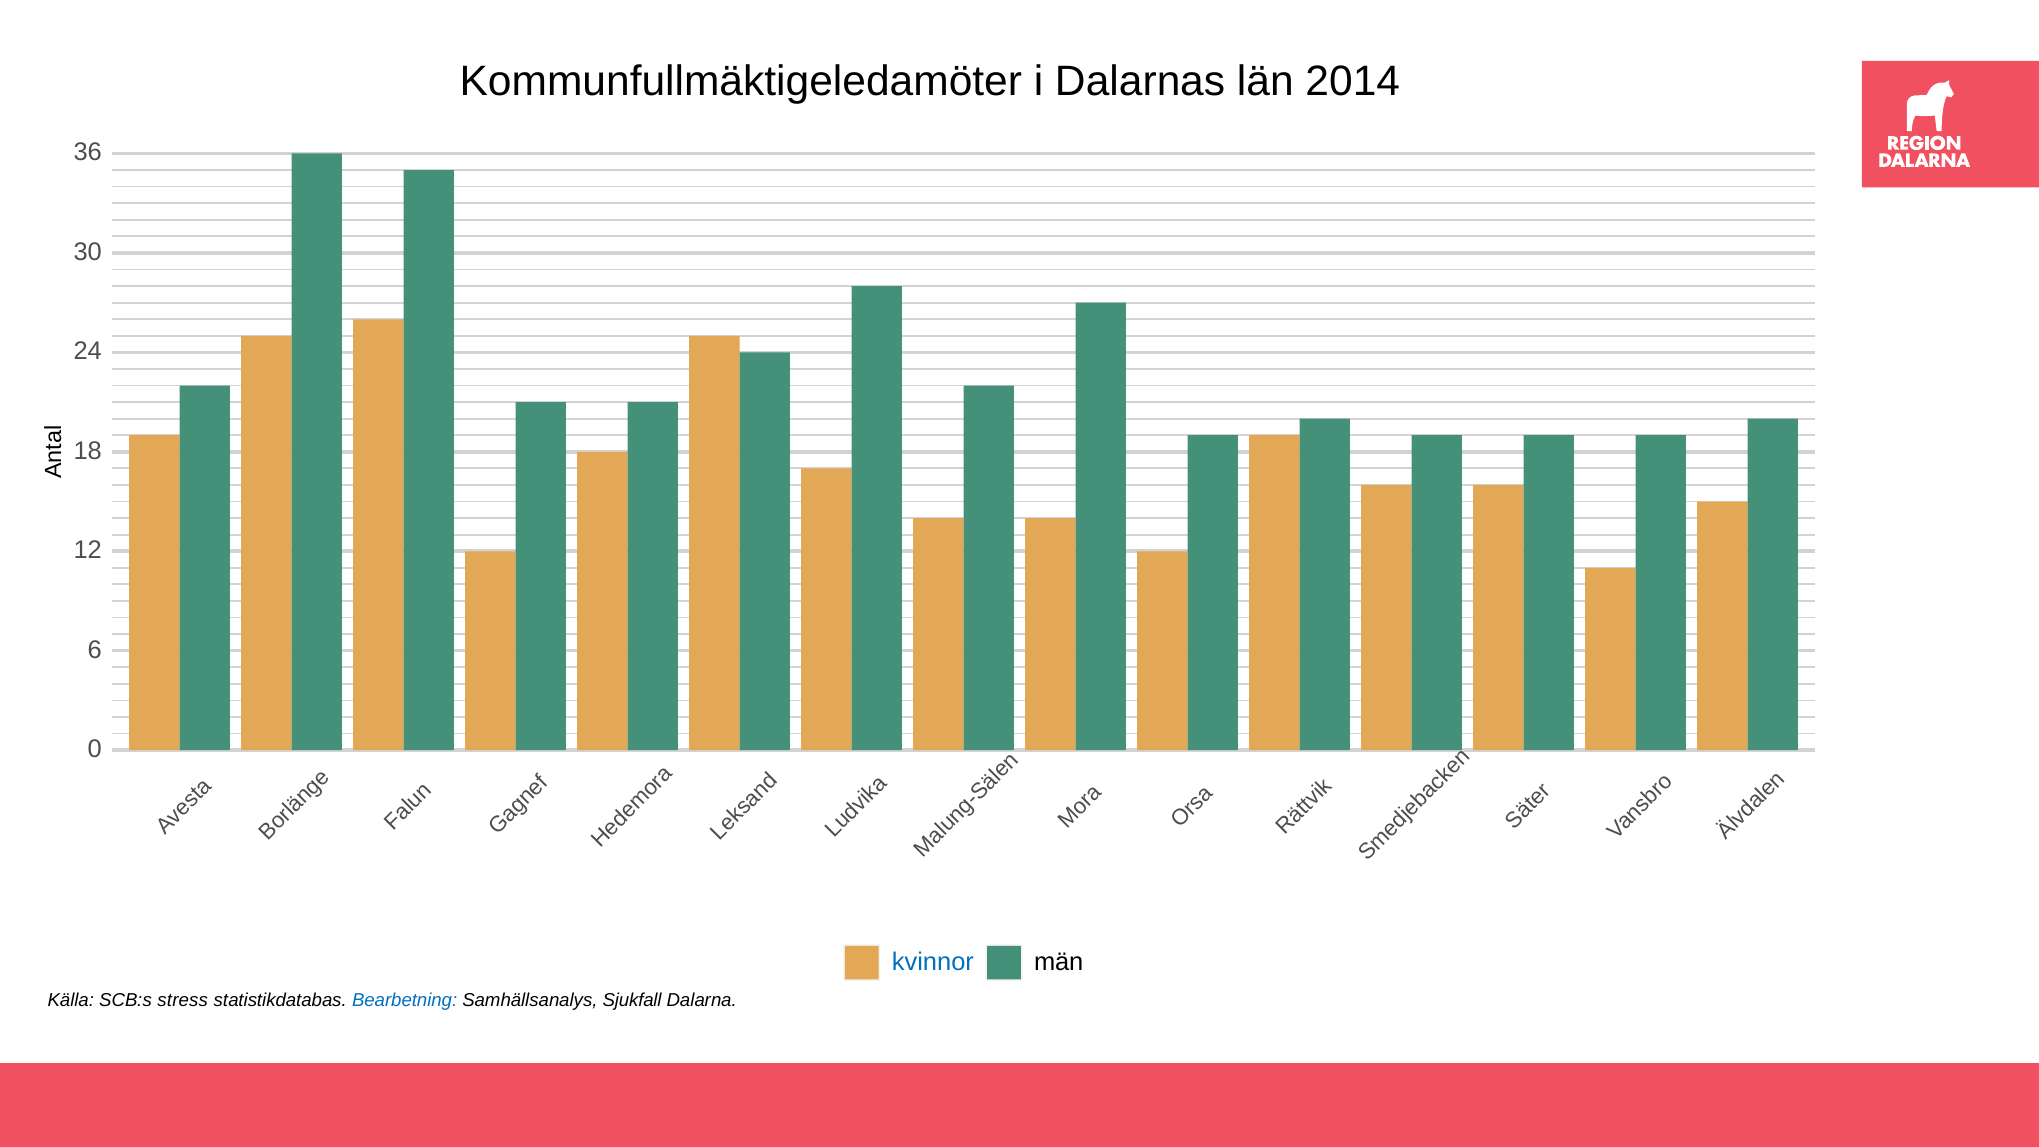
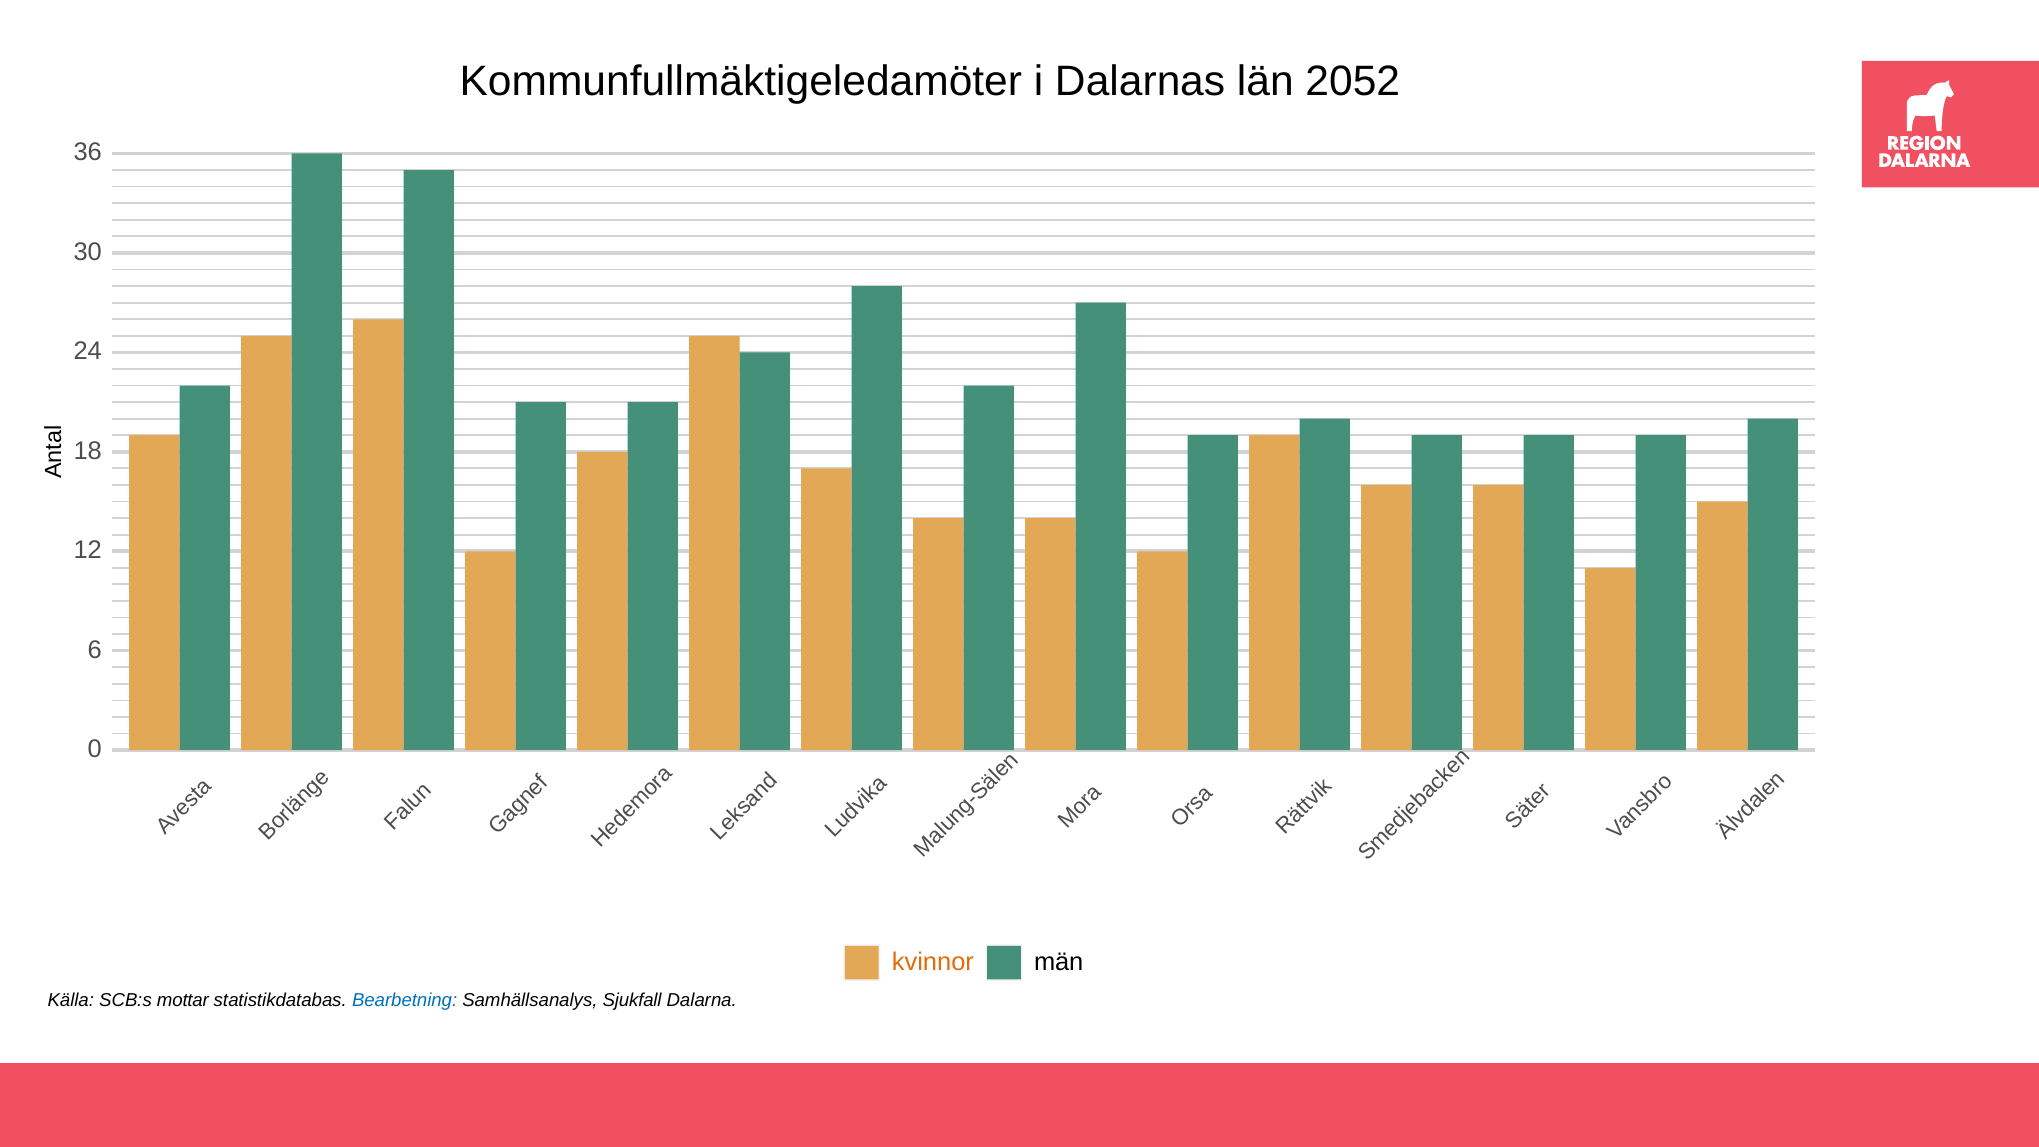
2014: 2014 -> 2052 (1353, 82)
kvinnor colour: blue -> orange (933, 962)
stress: stress -> mottar (183, 1001)
